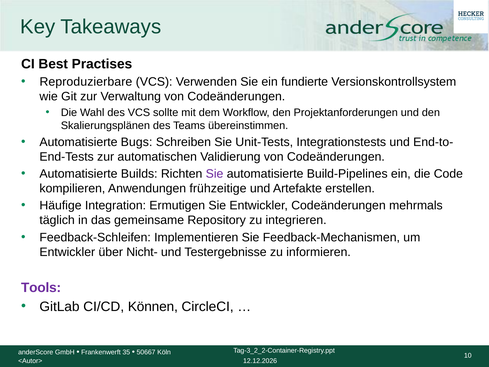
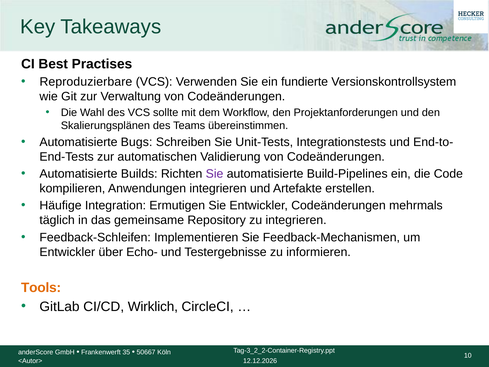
Anwendungen frühzeitige: frühzeitige -> integrieren (218, 188)
Nicht-: Nicht- -> Echo- (142, 252)
Tools colour: purple -> orange (41, 287)
Können: Können -> Wirklich (153, 306)
